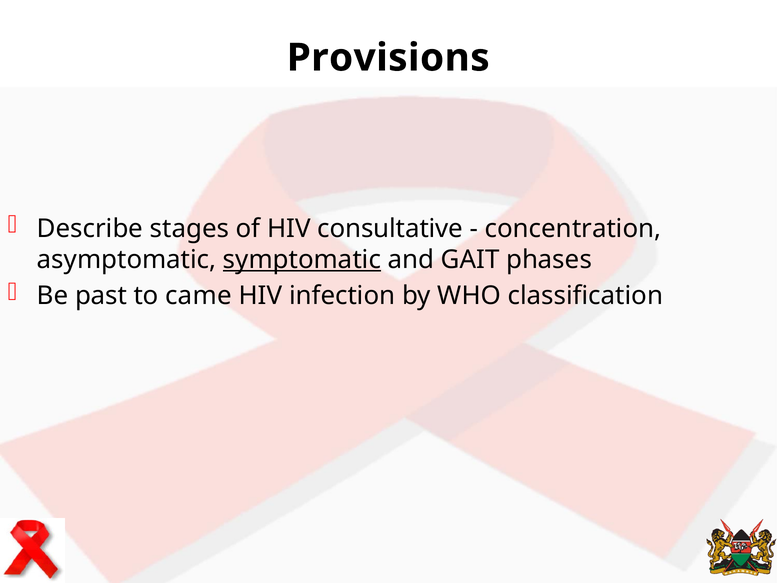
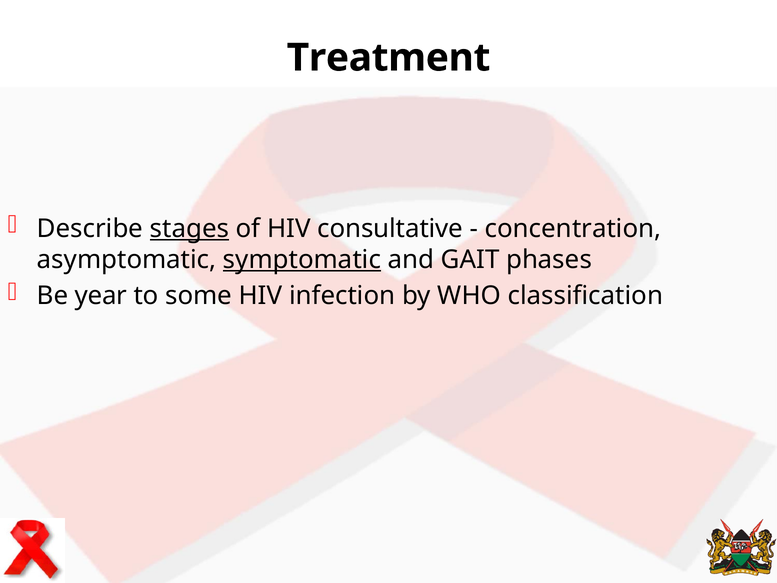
Provisions: Provisions -> Treatment (389, 58)
stages underline: none -> present (189, 228)
past: past -> year (101, 296)
came: came -> some (199, 296)
